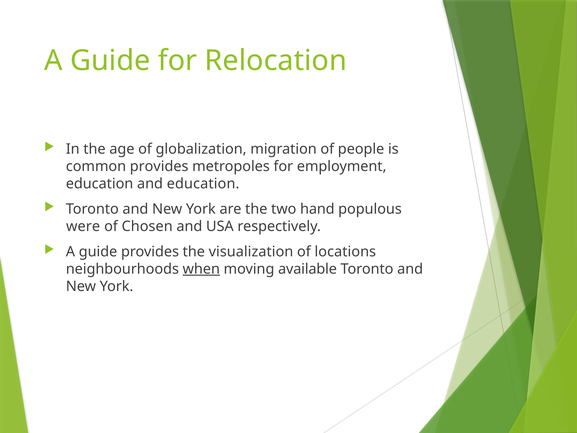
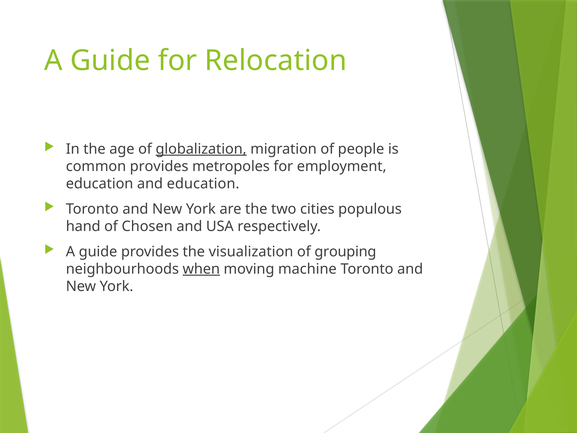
globalization underline: none -> present (201, 149)
hand: hand -> cities (317, 209)
were: were -> hand (83, 226)
locations: locations -> grouping (345, 251)
available: available -> machine (307, 269)
